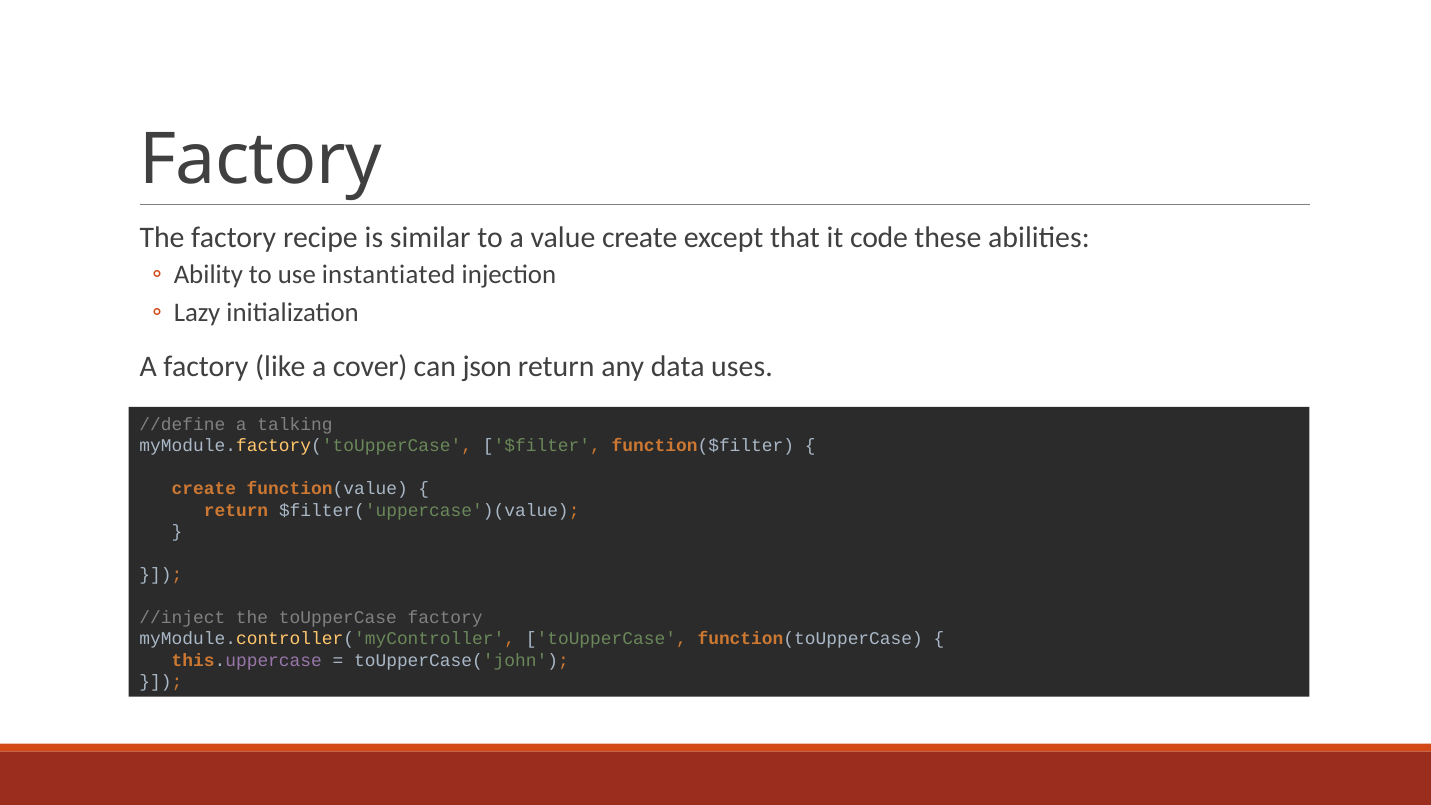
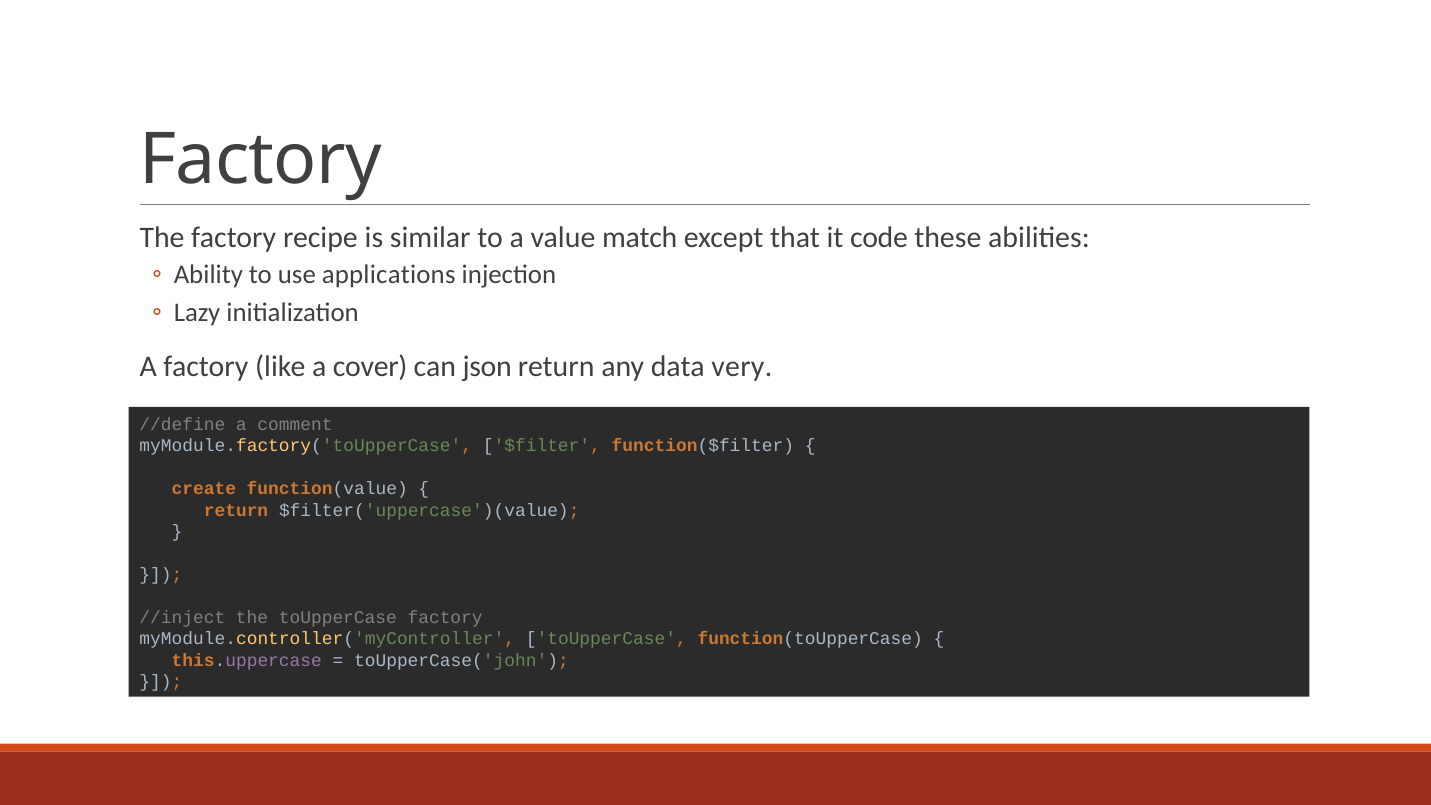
value create: create -> match (640, 238)
instantiated: instantiated -> applications (389, 275)
uses: uses -> very (742, 367)
talking: talking -> comment (295, 424)
